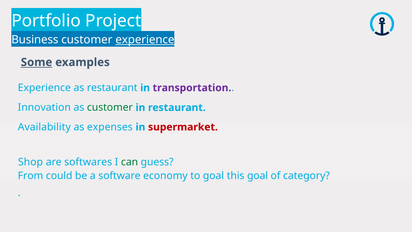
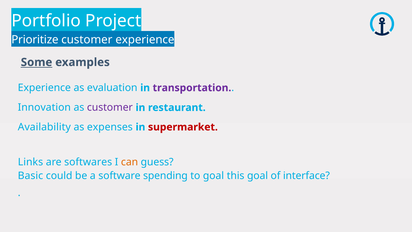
Business: Business -> Prioritize (35, 40)
experience underline: present -> none (145, 40)
as restaurant: restaurant -> evaluation (112, 88)
customer colour: green -> purple (110, 107)
Shop: Shop -> Links (30, 162)
can colour: green -> orange (130, 162)
From: From -> Basic (30, 175)
economy: economy -> spending (165, 175)
category: category -> interface (306, 175)
